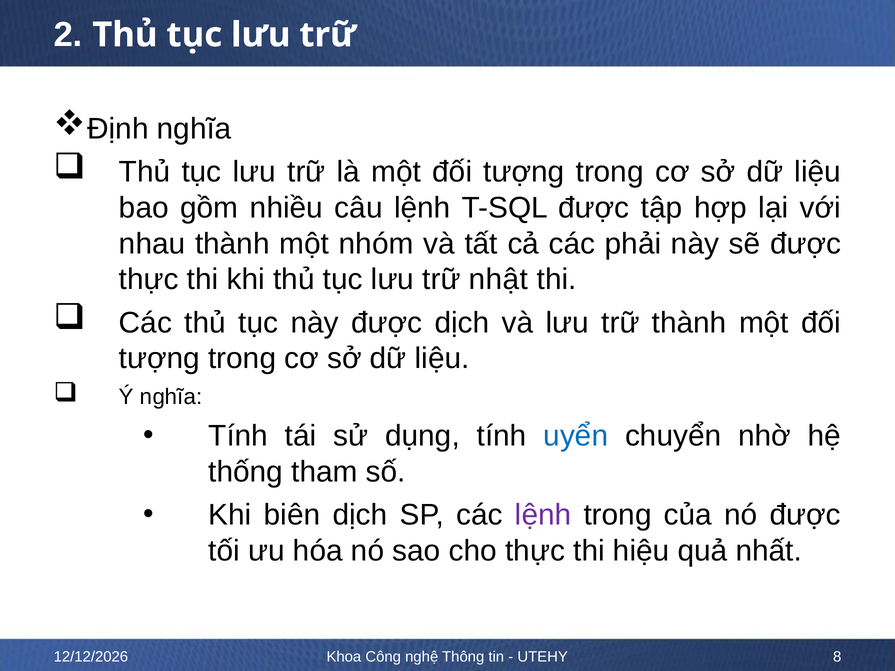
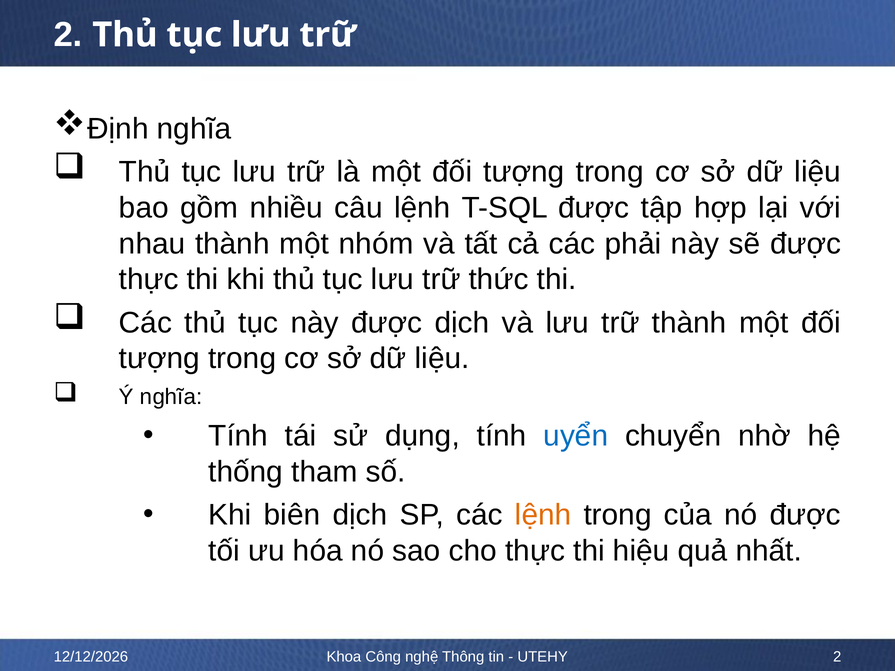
nhật: nhật -> thức (499, 280)
lệnh colour: purple -> orange (543, 515)
UTEHY 8: 8 -> 2 (837, 657)
